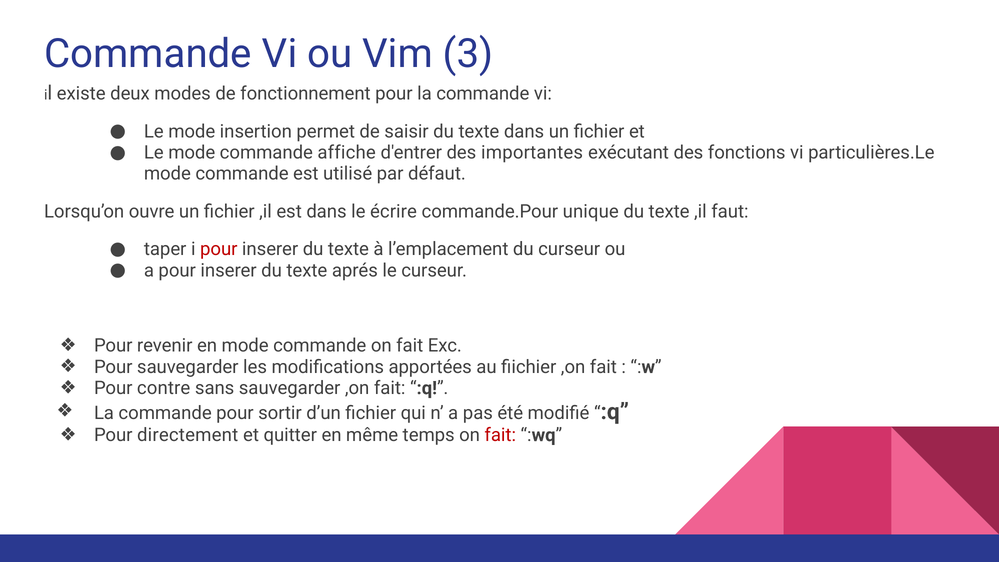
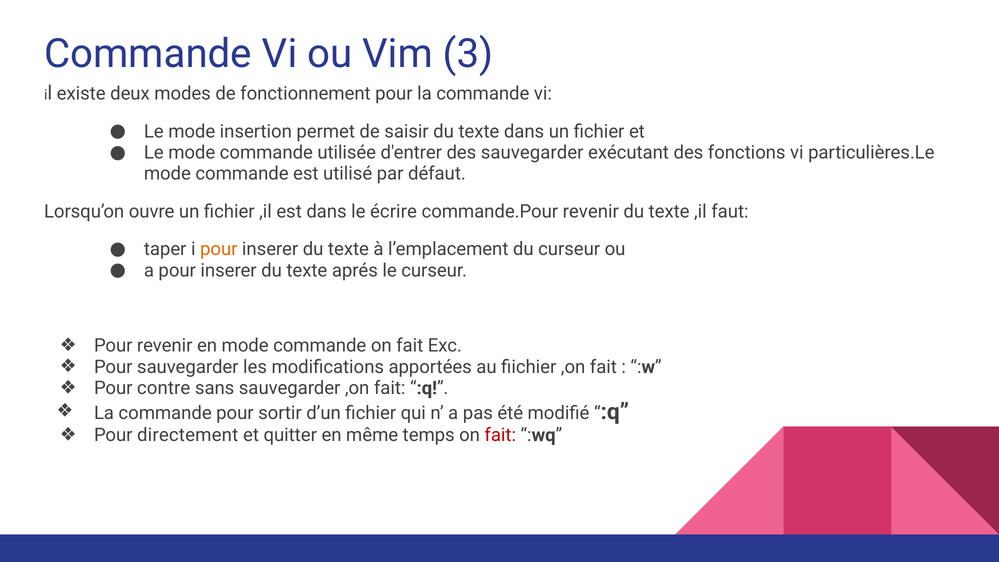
affiche: affiche -> utilisée (347, 153)
des importantes: importantes -> sauvegarder (532, 153)
commande.Pour unique: unique -> revenir (591, 211)
pour colour: red -> orange (219, 249)
